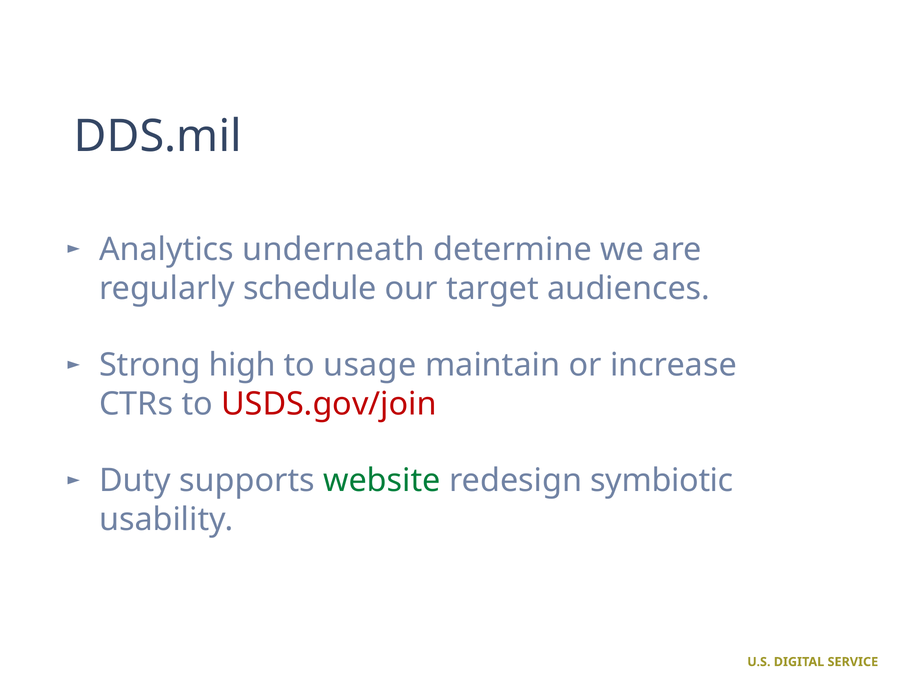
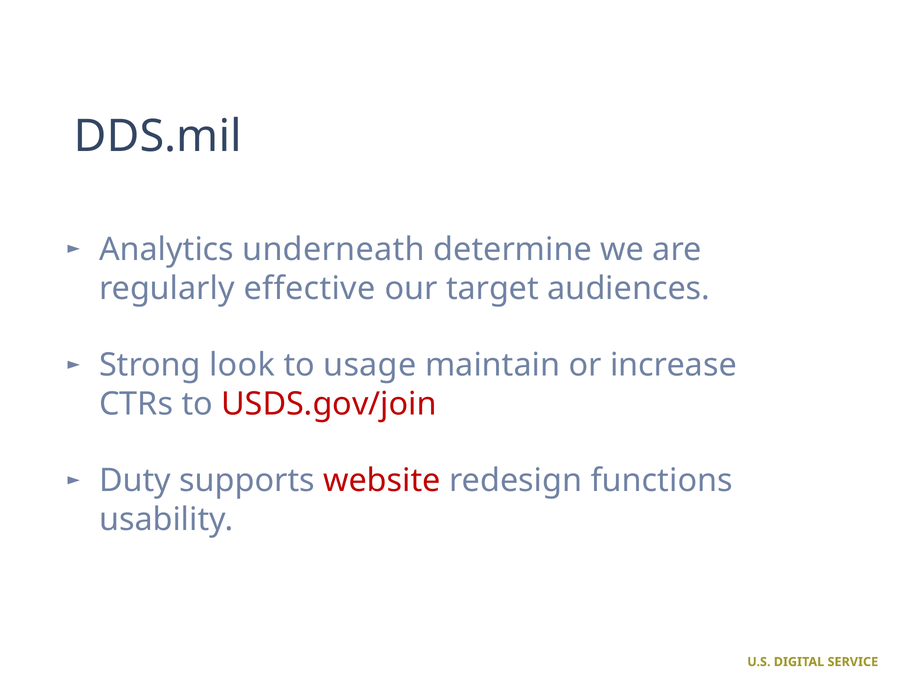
schedule: schedule -> effective (310, 289)
high: high -> look (242, 365)
website colour: green -> red (382, 481)
symbiotic: symbiotic -> functions (662, 481)
